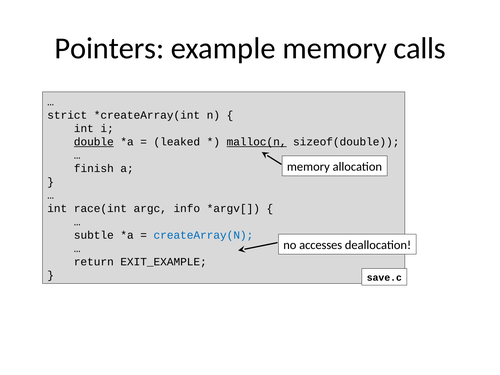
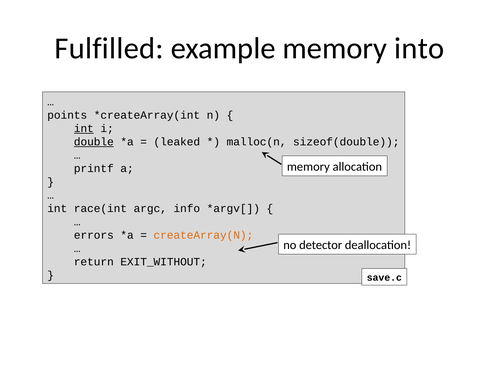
Pointers: Pointers -> Fulfilled (109, 48)
calls: calls -> into (419, 48)
strict: strict -> points (67, 115)
int underline: none -> present (84, 128)
malloc(n underline: present -> none (257, 142)
finish: finish -> printf (94, 168)
subtle: subtle -> errors (94, 235)
createArray(N colour: blue -> orange (203, 235)
accesses: accesses -> detector (321, 245)
EXIT_EXAMPLE: EXIT_EXAMPLE -> EXIT_WITHOUT (164, 262)
